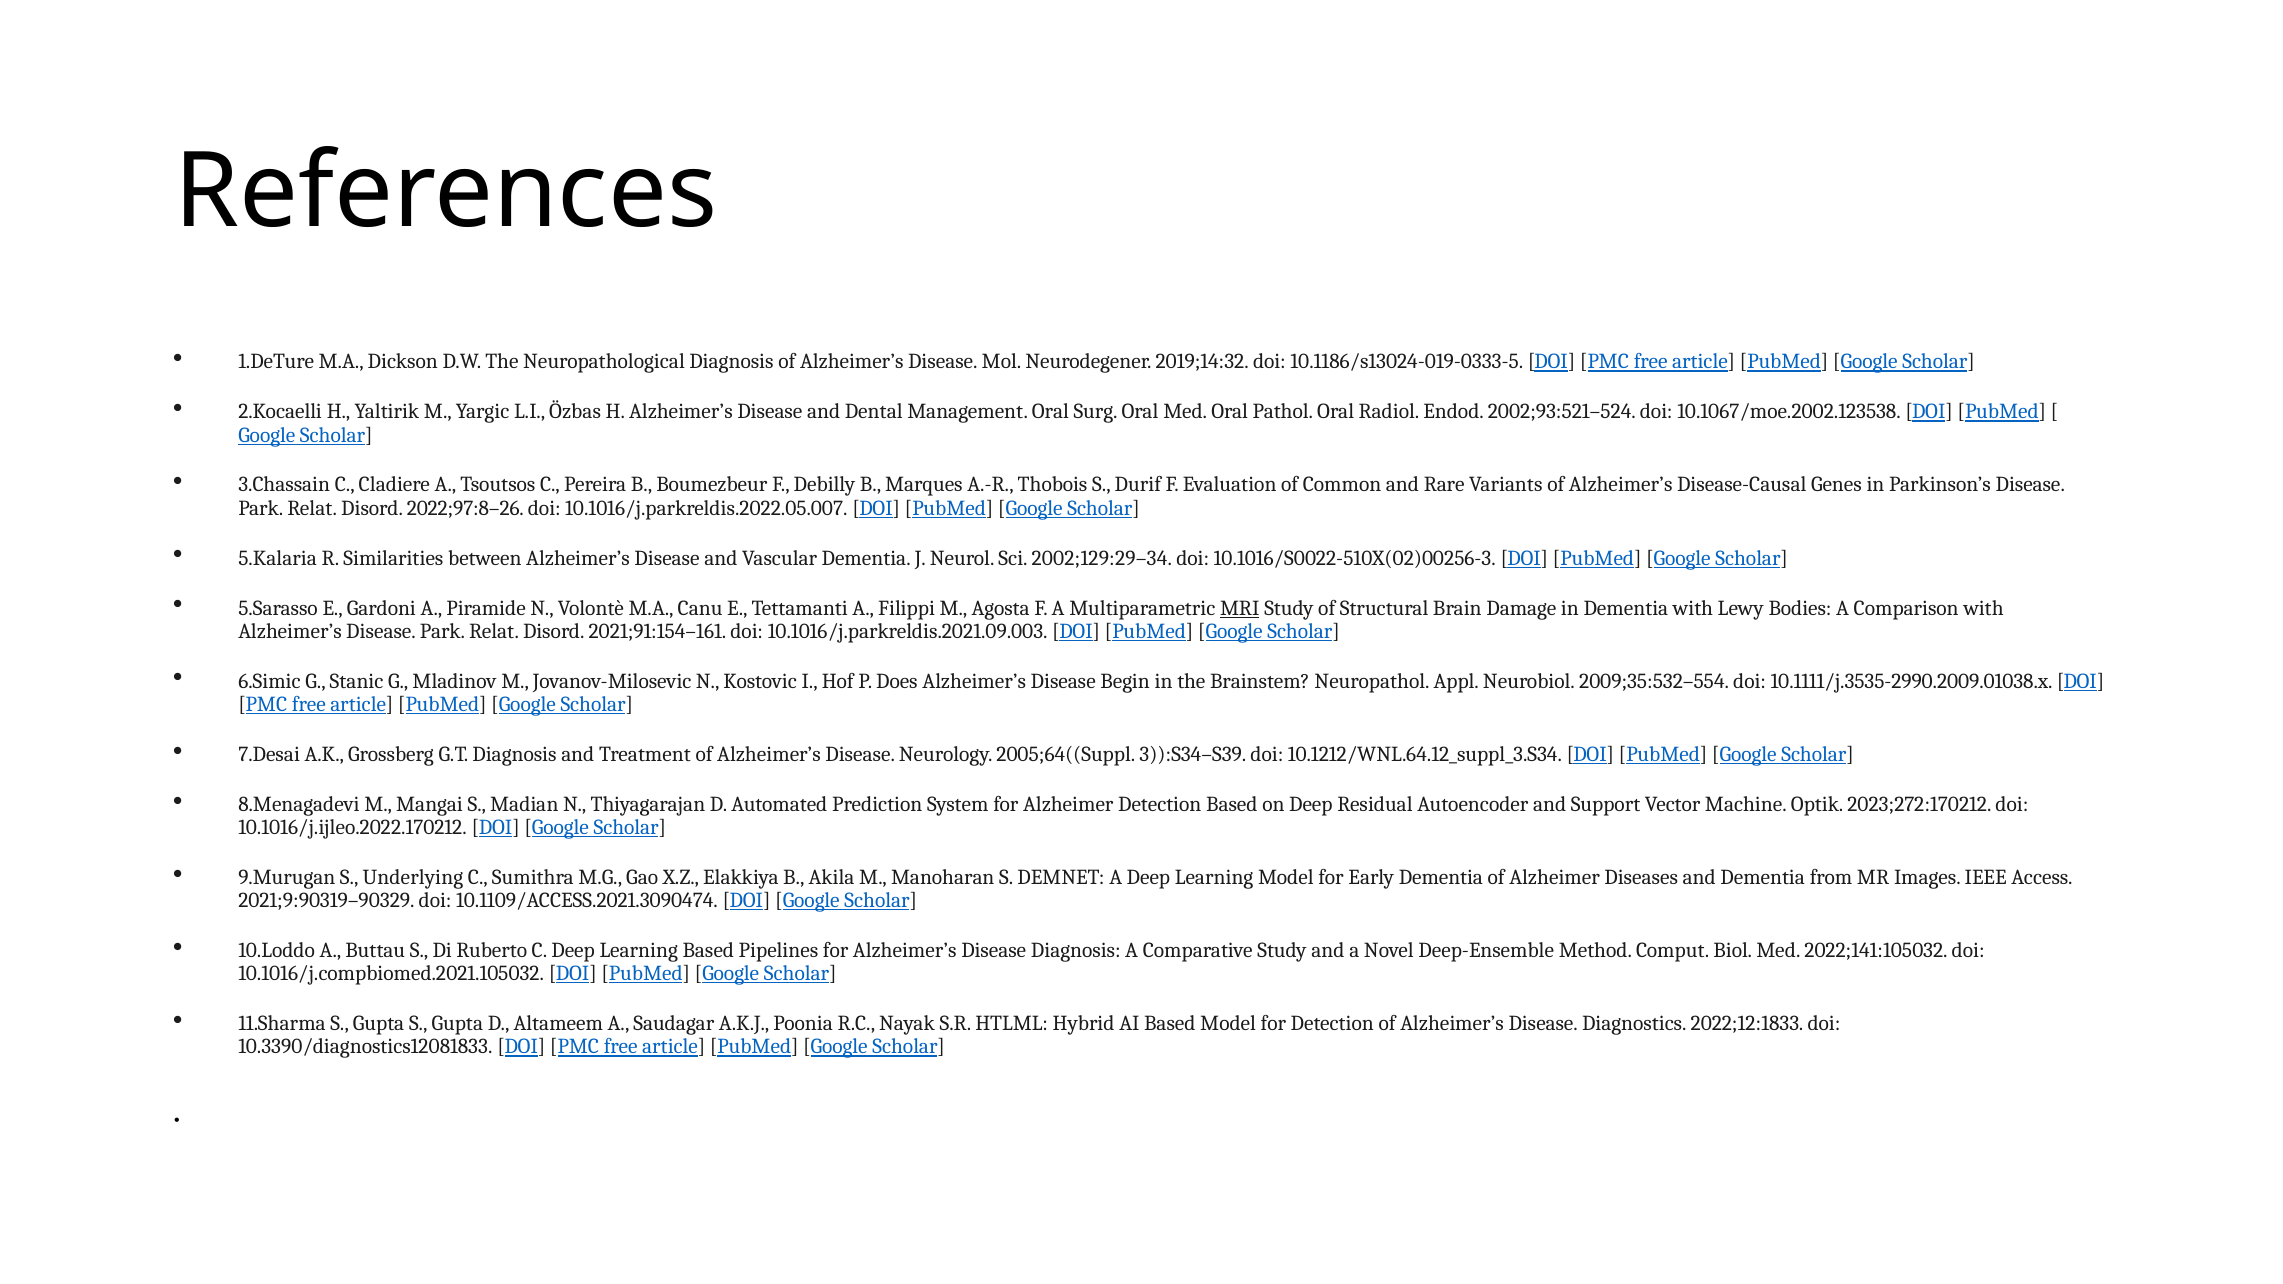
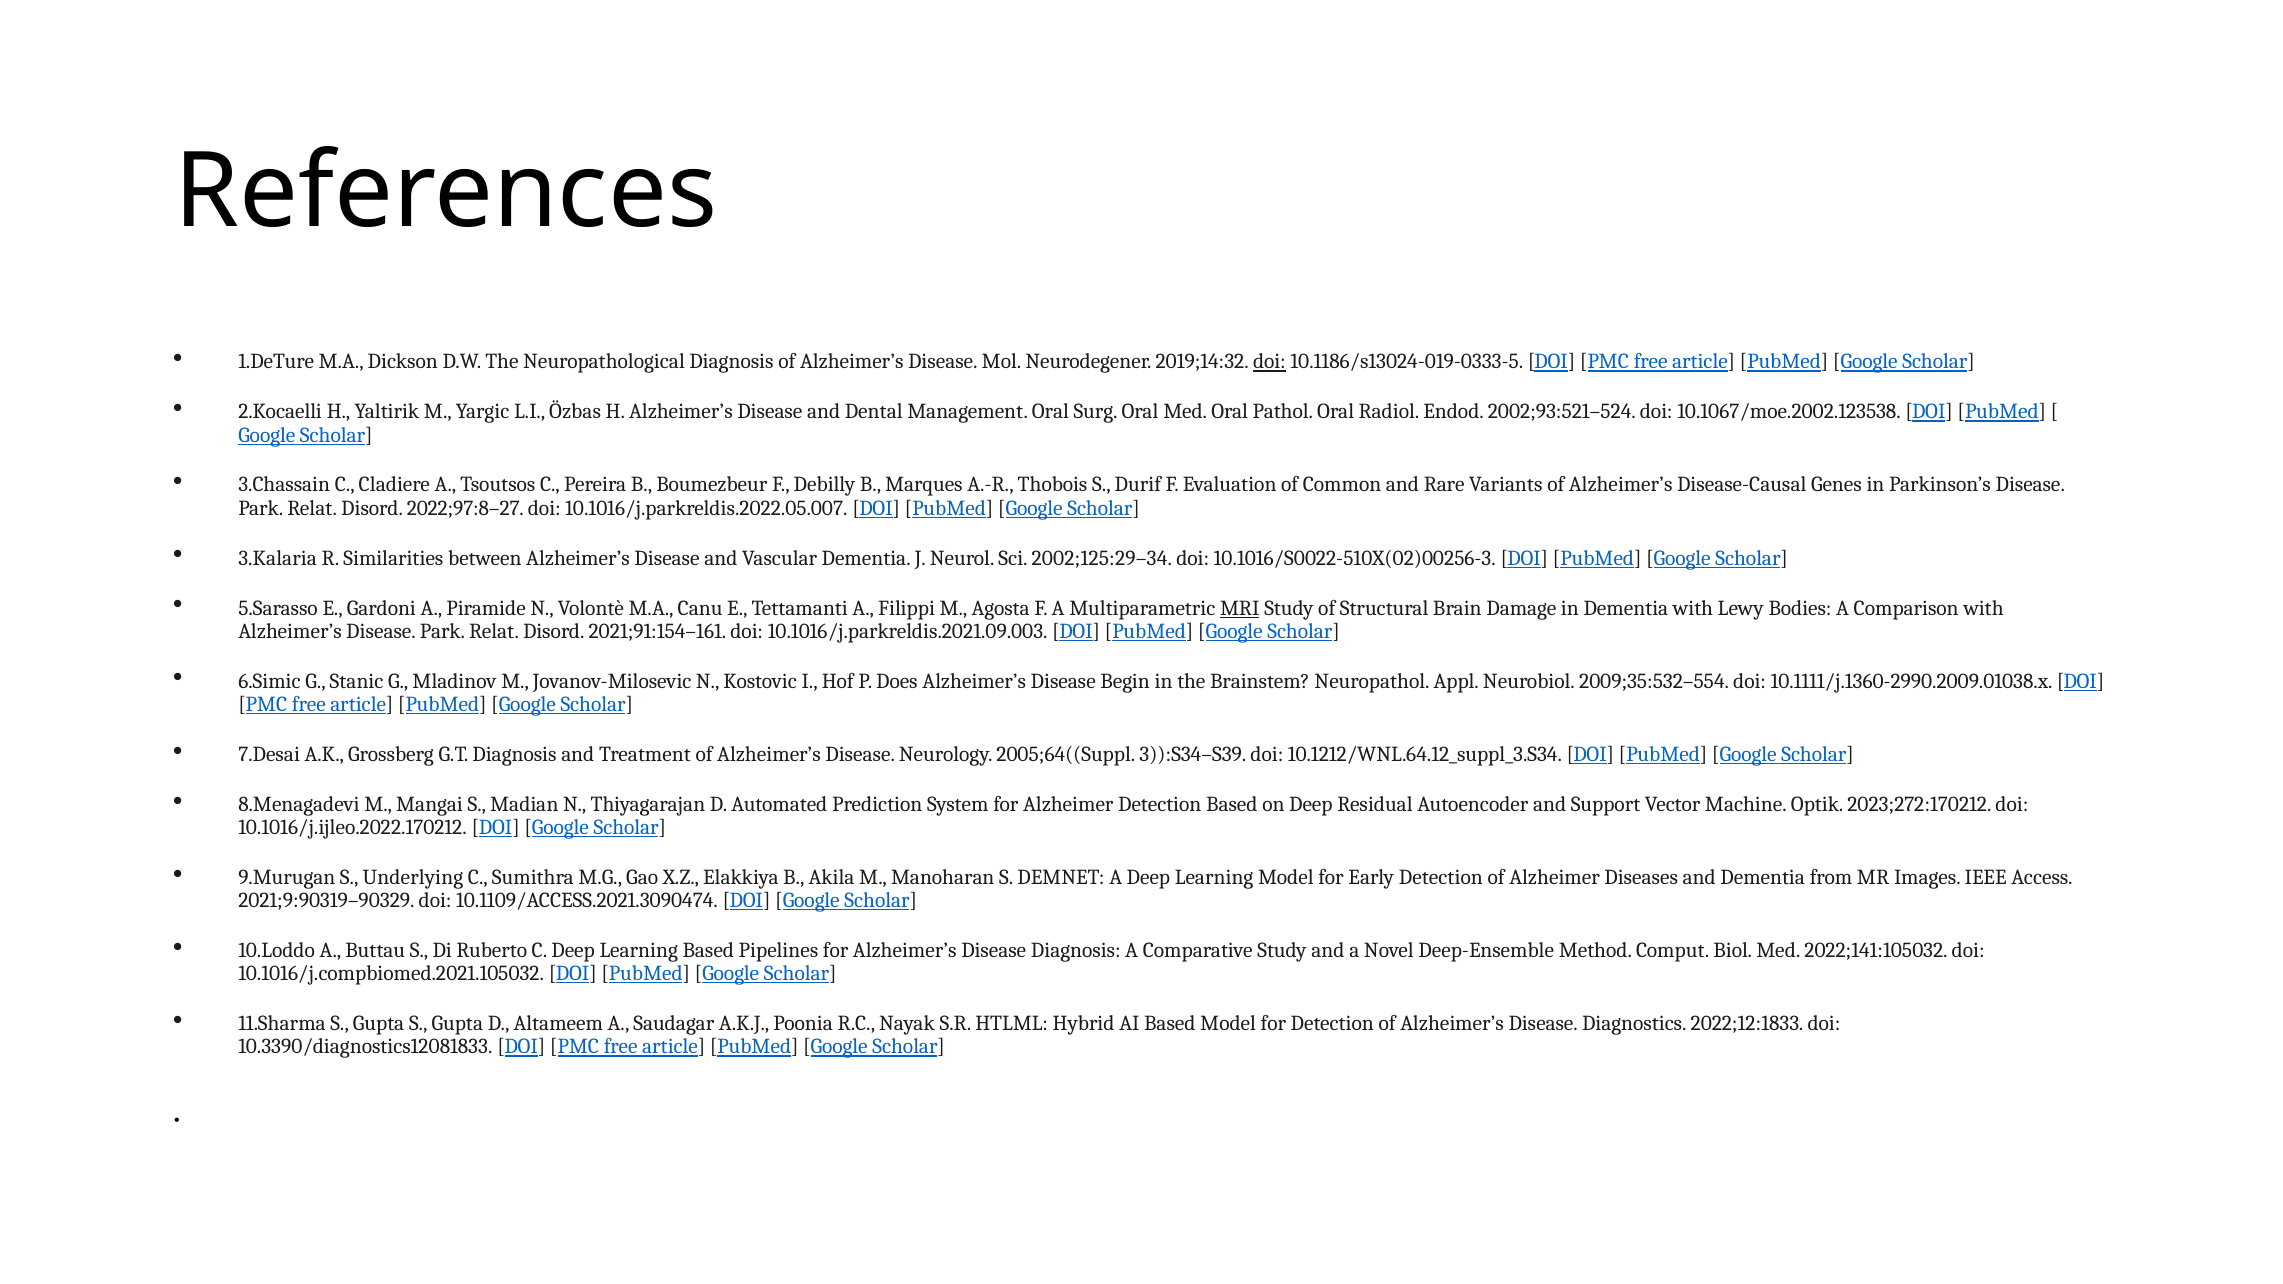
doi underline: none -> present (1269, 362)
2022;97:8–26: 2022;97:8–26 -> 2022;97:8–27 (465, 508)
5.Kalaria: 5.Kalaria -> 3.Kalaria (278, 558)
2002;129:29–34: 2002;129:29–34 -> 2002;125:29–34 (1102, 558)
10.1111/j.3535-2990.2009.01038.x: 10.1111/j.3535-2990.2009.01038.x -> 10.1111/j.1360-2990.2009.01038.x (1912, 681)
Early Dementia: Dementia -> Detection (1441, 877)
